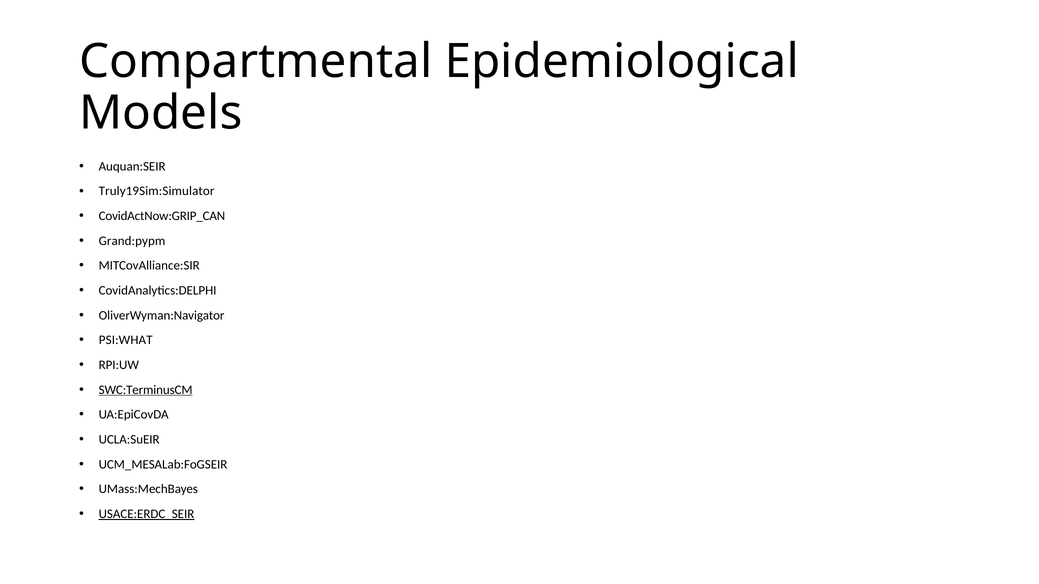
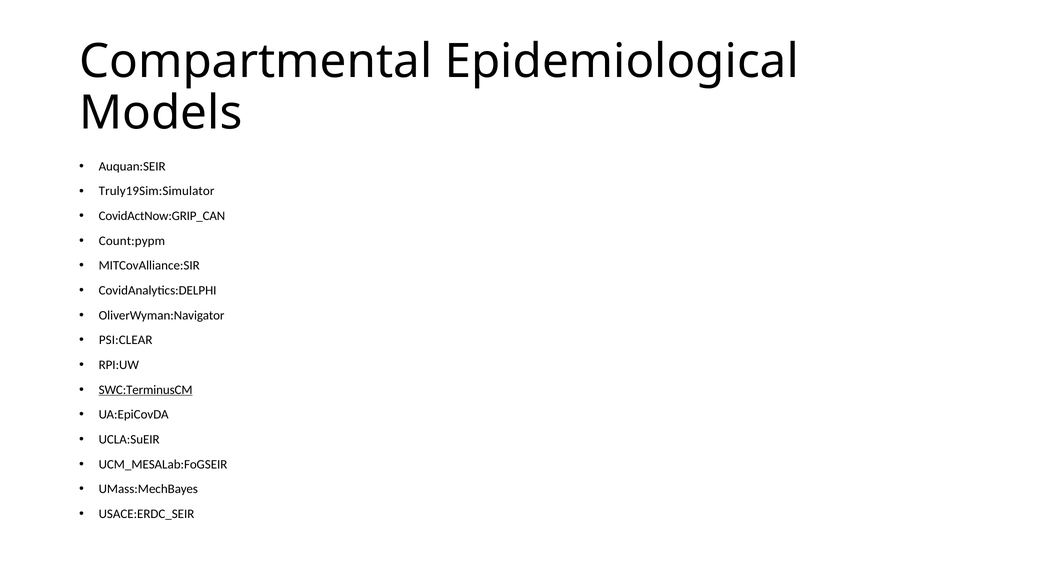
Grand:pypm: Grand:pypm -> Count:pypm (132, 241)
PSI:WHAT: PSI:WHAT -> PSI:CLEAR (126, 340)
USACE:ERDC_SEIR underline: present -> none (146, 514)
